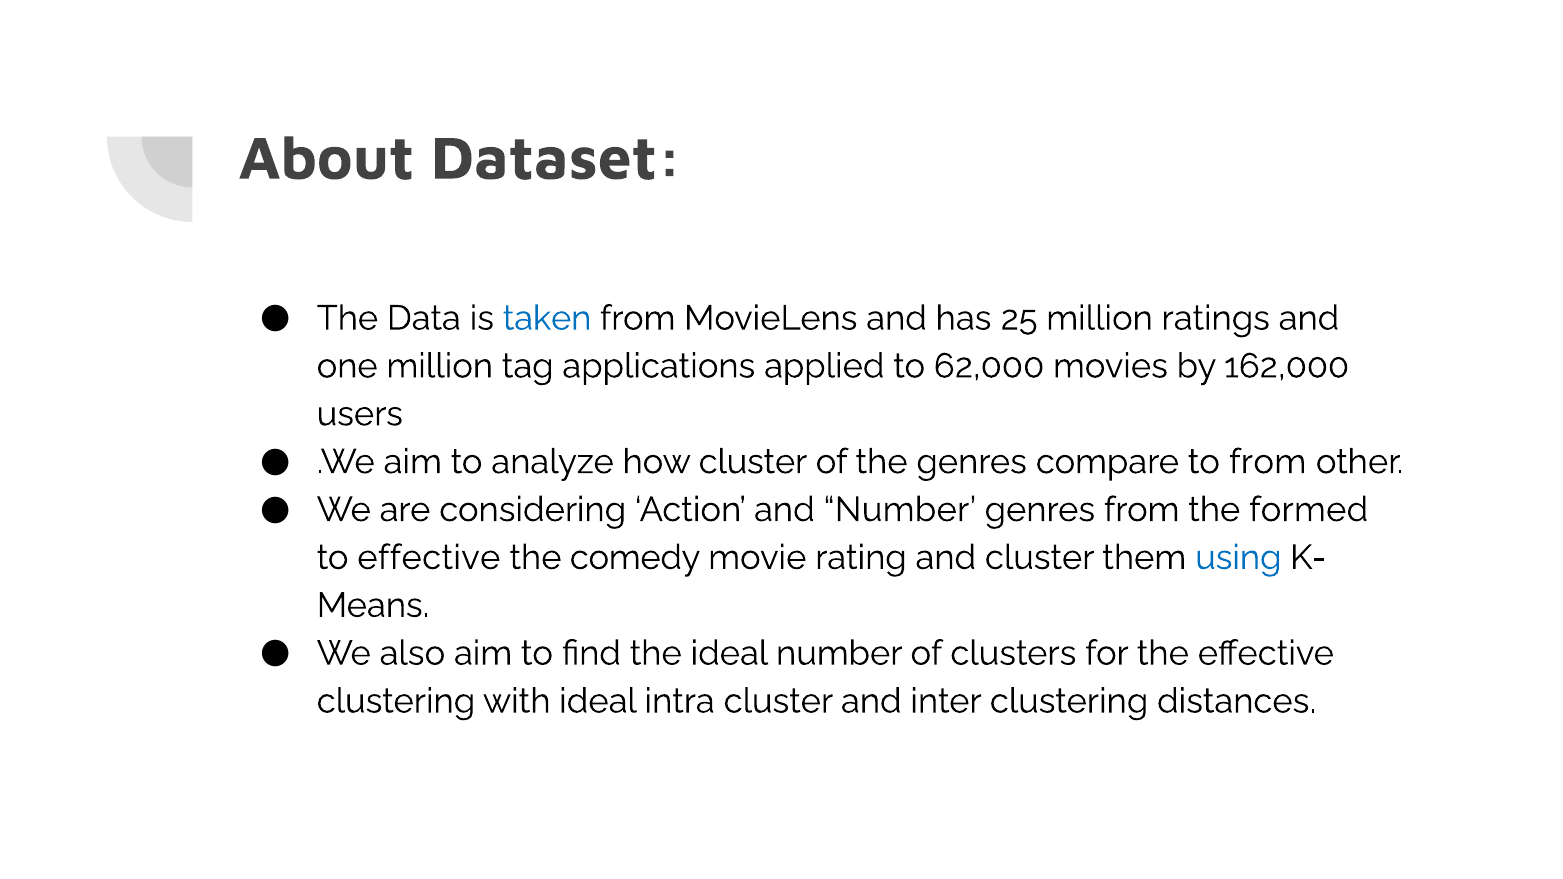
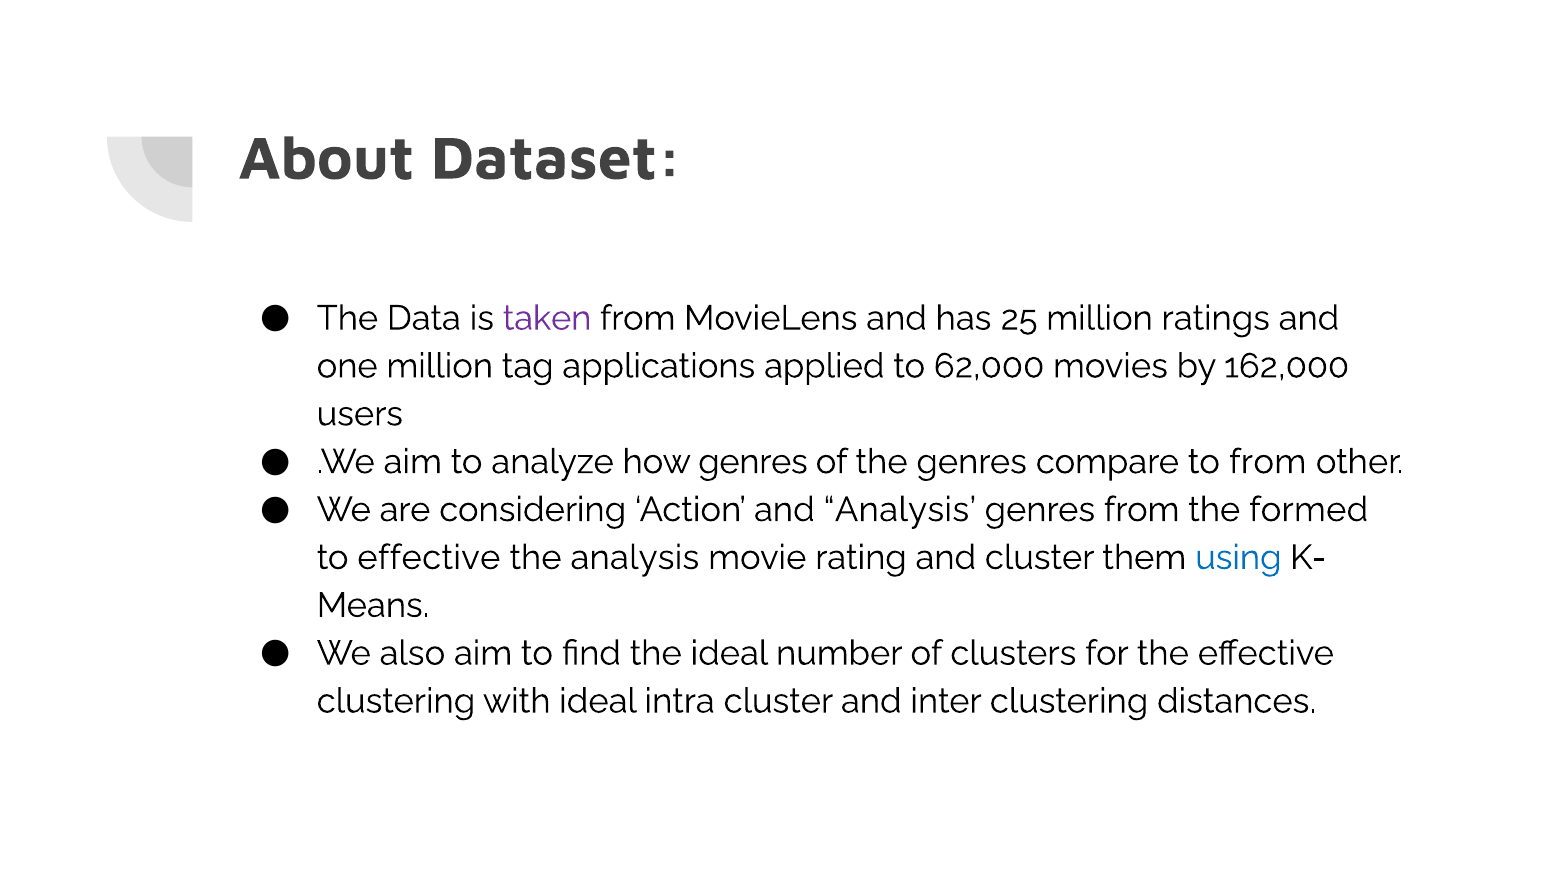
taken colour: blue -> purple (547, 318)
how cluster: cluster -> genres (753, 462)
and Number: Number -> Analysis (900, 510)
the comedy: comedy -> analysis (635, 558)
